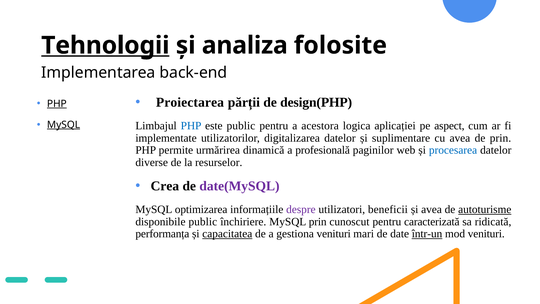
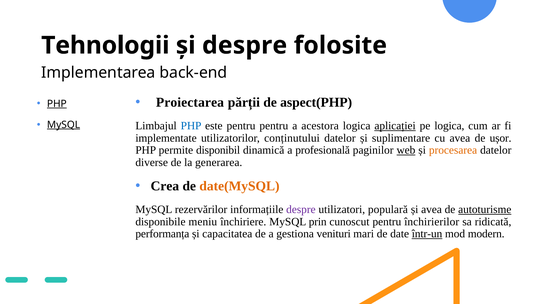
Tehnologii underline: present -> none (105, 45)
și analiza: analiza -> despre (245, 45)
design(PHP: design(PHP -> aspect(PHP (316, 102)
este public: public -> pentru (241, 126)
aplicației underline: none -> present (395, 126)
pe aspect: aspect -> logica (449, 126)
digitalizarea: digitalizarea -> conținutului (292, 138)
de prin: prin -> ușor (501, 138)
urmărirea: urmărirea -> disponibil (218, 150)
web underline: none -> present (406, 150)
procesarea colour: blue -> orange (453, 150)
resurselor: resurselor -> generarea (219, 162)
date(MySQL colour: purple -> orange (239, 186)
optimizarea: optimizarea -> rezervărilor (201, 209)
beneficii: beneficii -> populară (388, 209)
disponibile public: public -> meniu (203, 221)
caracterizată: caracterizată -> închirierilor (432, 221)
capacitatea underline: present -> none (227, 234)
mod venituri: venituri -> modern (486, 234)
